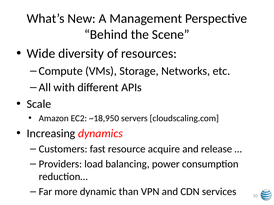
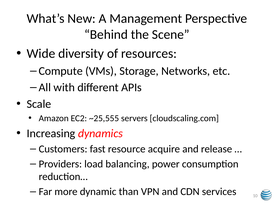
~18,950: ~18,950 -> ~25,555 (104, 118)
